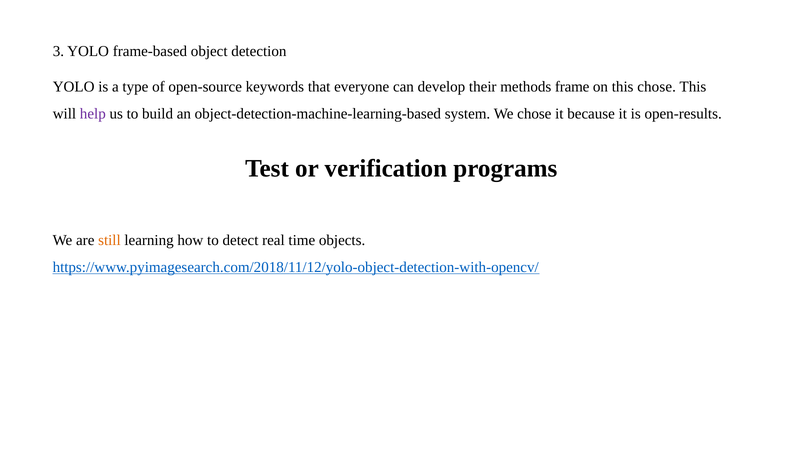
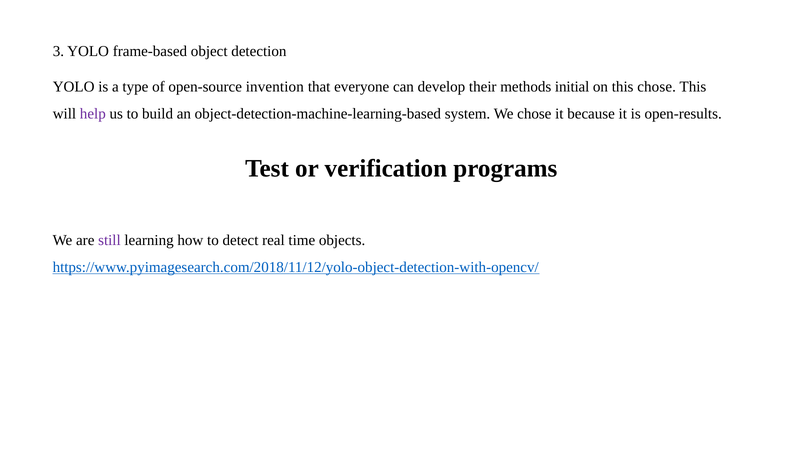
keywords: keywords -> invention (275, 87)
frame: frame -> initial (572, 87)
still colour: orange -> purple (109, 240)
